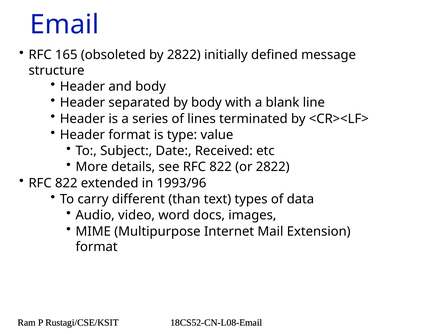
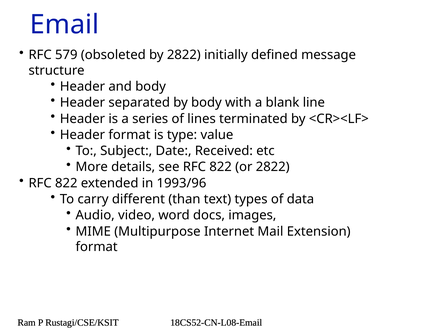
165: 165 -> 579 (66, 55)
